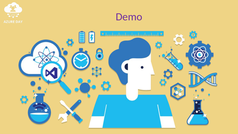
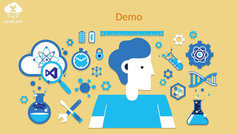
Demo colour: purple -> orange (129, 17)
